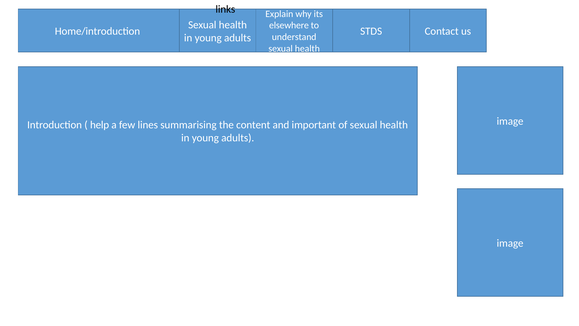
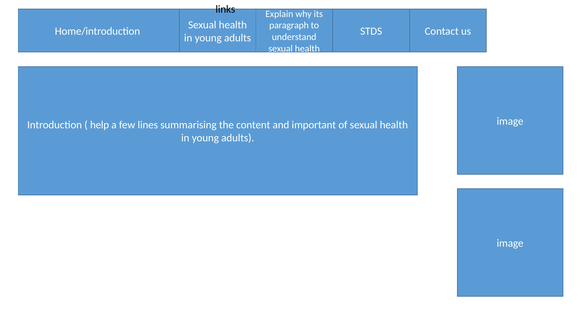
elsewhere: elsewhere -> paragraph (289, 25)
